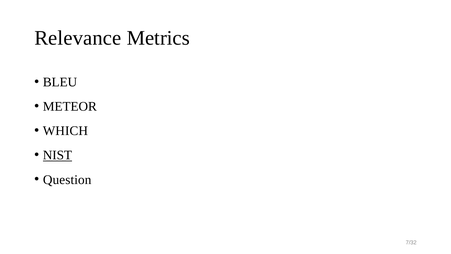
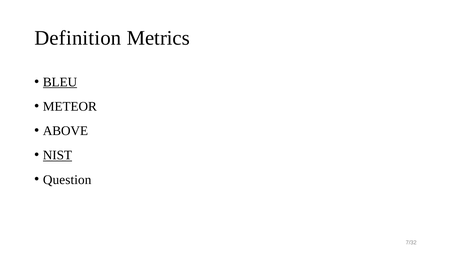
Relevance: Relevance -> Definition (78, 38)
BLEU underline: none -> present (60, 82)
WHICH: WHICH -> ABOVE (65, 131)
